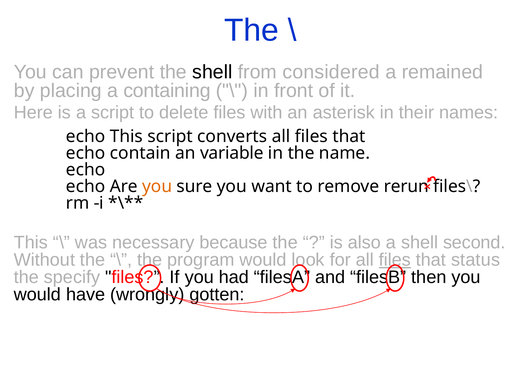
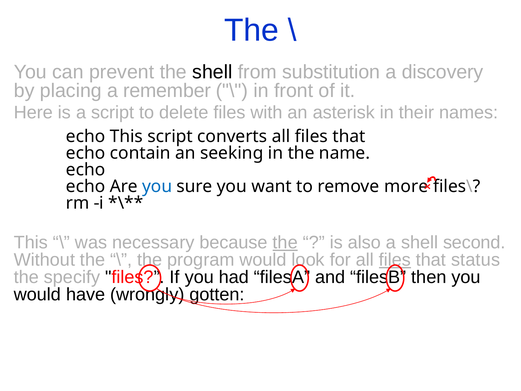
considered: considered -> substitution (331, 72)
remained: remained -> discovery (442, 72)
containing: containing -> remember (167, 91)
variable: variable -> seeking (232, 153)
you colour: orange -> blue (157, 186)
rerun: rerun -> more (406, 186)
the underline: none -> present (285, 242)
